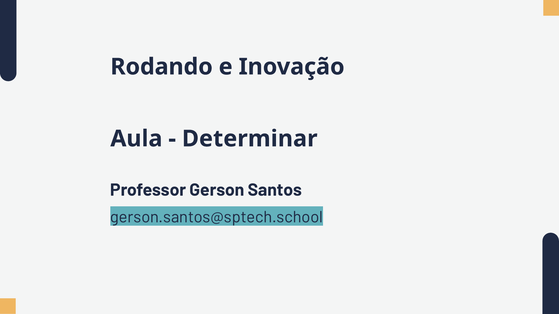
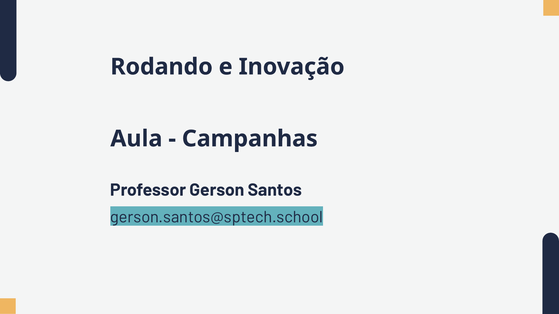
Determinar: Determinar -> Campanhas (250, 139)
